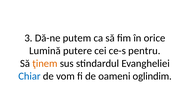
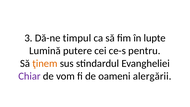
putem: putem -> timpul (77, 38)
orice: orice -> lupte (155, 38)
Chiar colour: blue -> purple (29, 76)
oglindim: oglindim -> alergării (152, 76)
